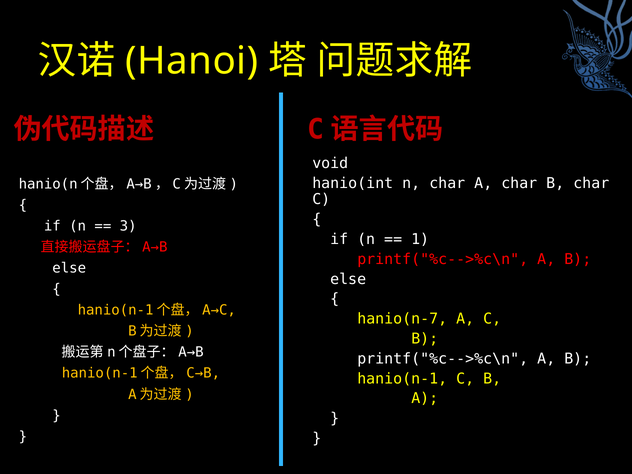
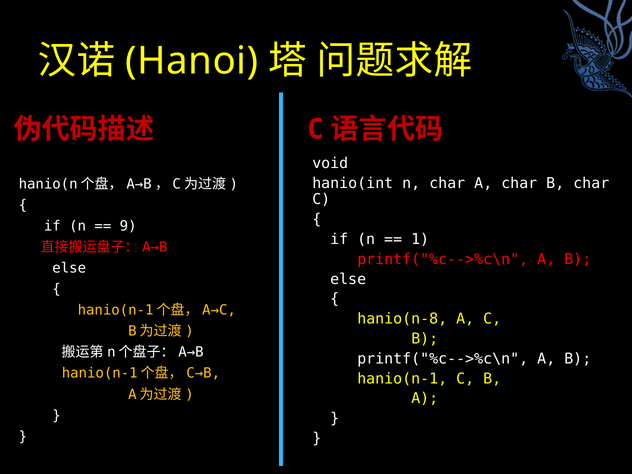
3: 3 -> 9 (128, 226)
hanio(n-7: hanio(n-7 -> hanio(n-8 (402, 319)
